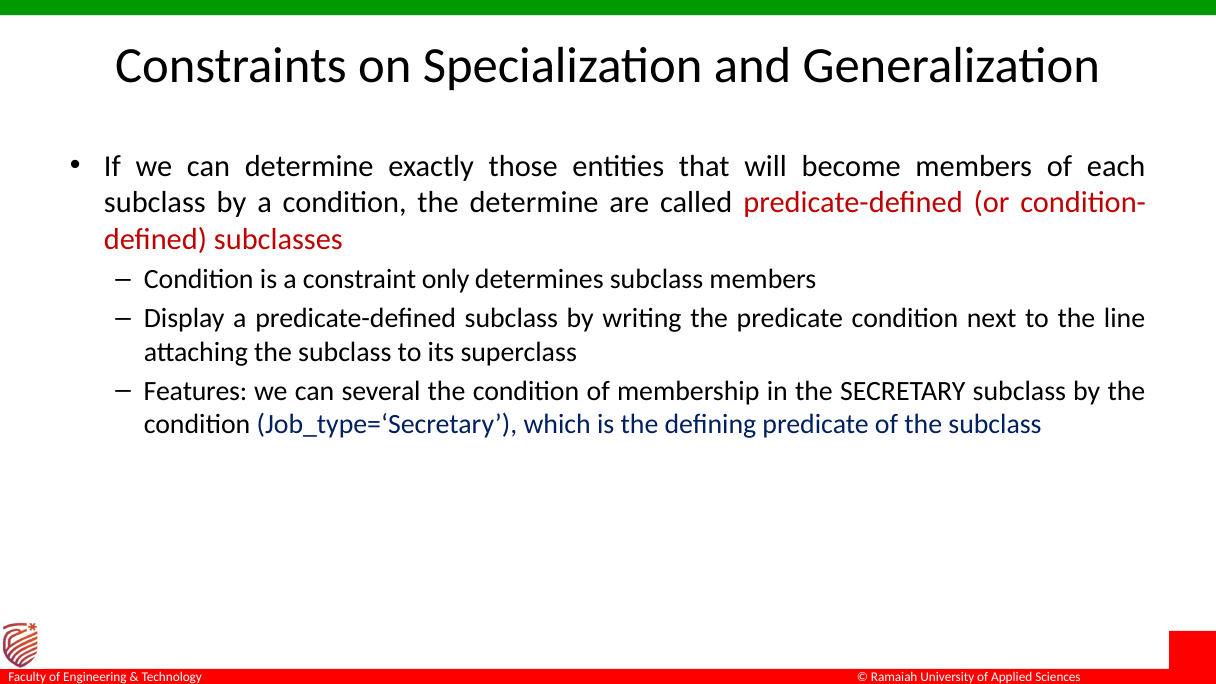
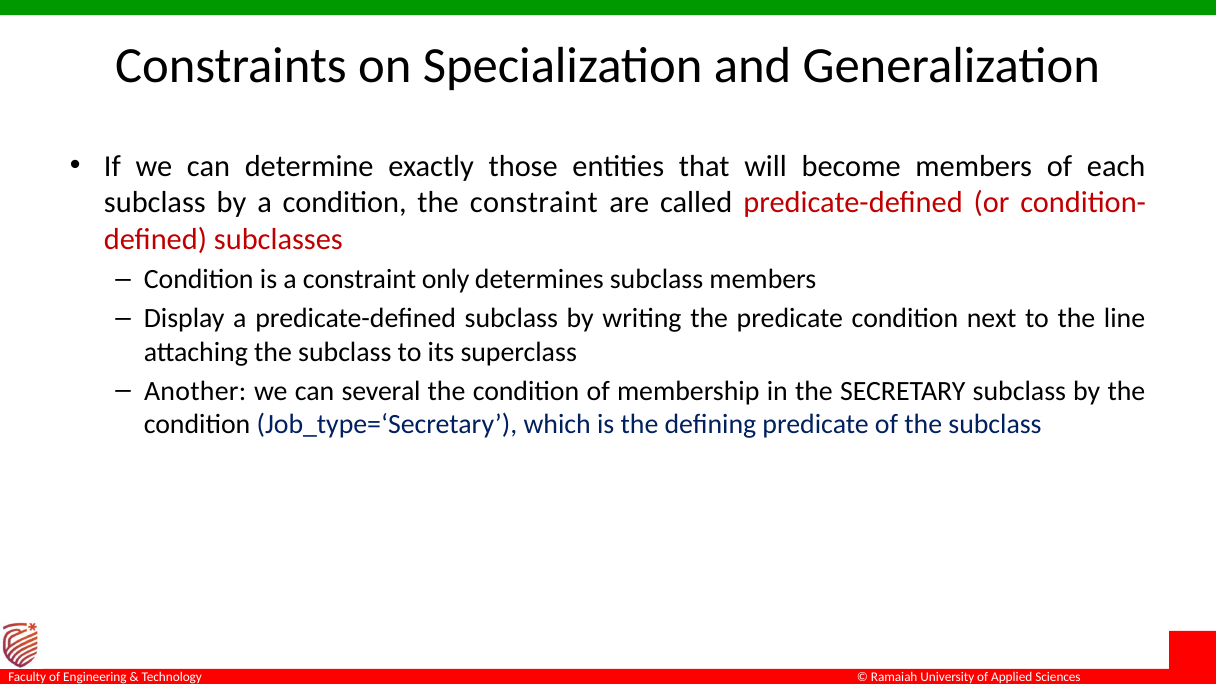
the determine: determine -> constraint (534, 203)
Features: Features -> Another (195, 391)
